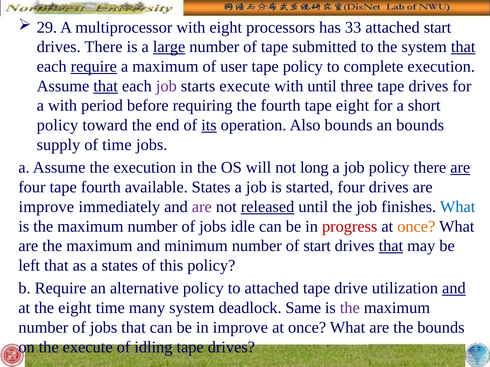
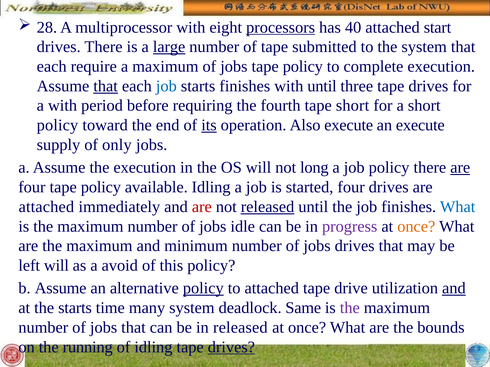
29: 29 -> 28 (47, 27)
processors underline: none -> present (281, 27)
33: 33 -> 40 (353, 27)
that underline: present -> none (463, 47)
require underline: present -> none (94, 67)
maximum of user: user -> jobs (234, 67)
job colour: purple -> blue (166, 86)
starts execute: execute -> finishes (245, 86)
tape eight: eight -> short (353, 106)
Also bounds: bounds -> execute (349, 125)
an bounds: bounds -> execute (420, 125)
of time: time -> only (117, 145)
four tape fourth: fourth -> policy (101, 187)
available States: States -> Idling (211, 187)
improve: improve -> attached (46, 207)
are colour: purple -> red (202, 207)
progress colour: red -> purple (350, 227)
minimum number of start: start -> jobs (317, 246)
that underline: present -> none (391, 246)
left that: that -> will (56, 266)
a states: states -> avoid (120, 266)
b Require: Require -> Assume (61, 289)
policy underline: none -> present (203, 289)
the eight: eight -> starts (75, 308)
in improve: improve -> released (240, 328)
the execute: execute -> running (88, 347)
drives underline: none -> present (231, 347)
